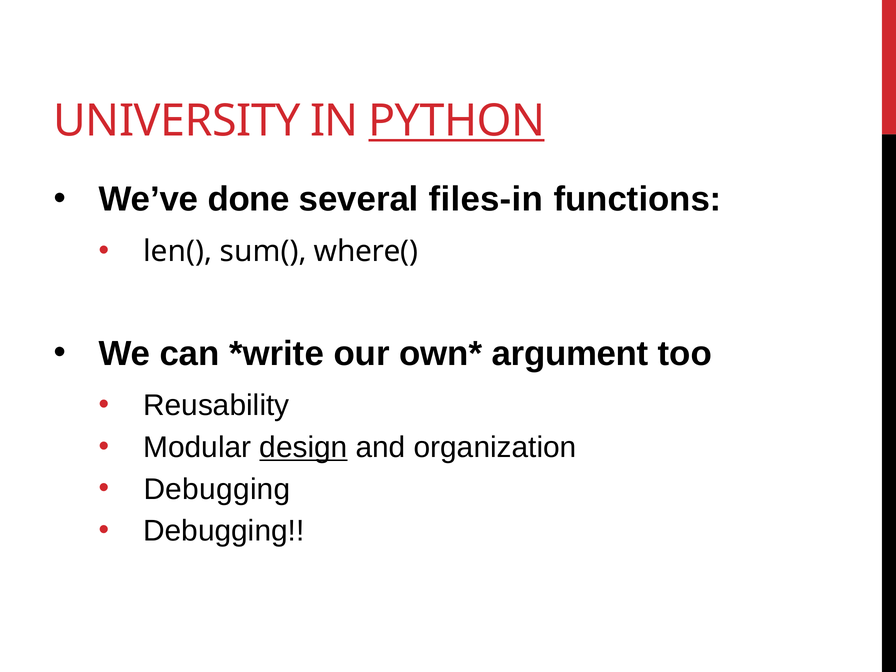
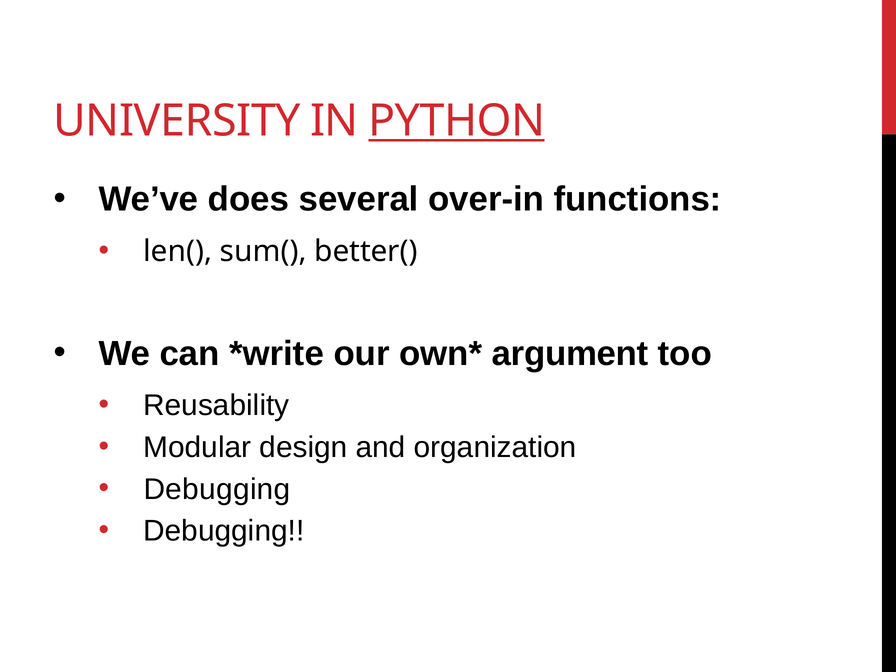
done: done -> does (248, 199)
files-in: files-in -> over-in (486, 199)
where(: where( -> better( (366, 251)
design underline: present -> none (303, 447)
